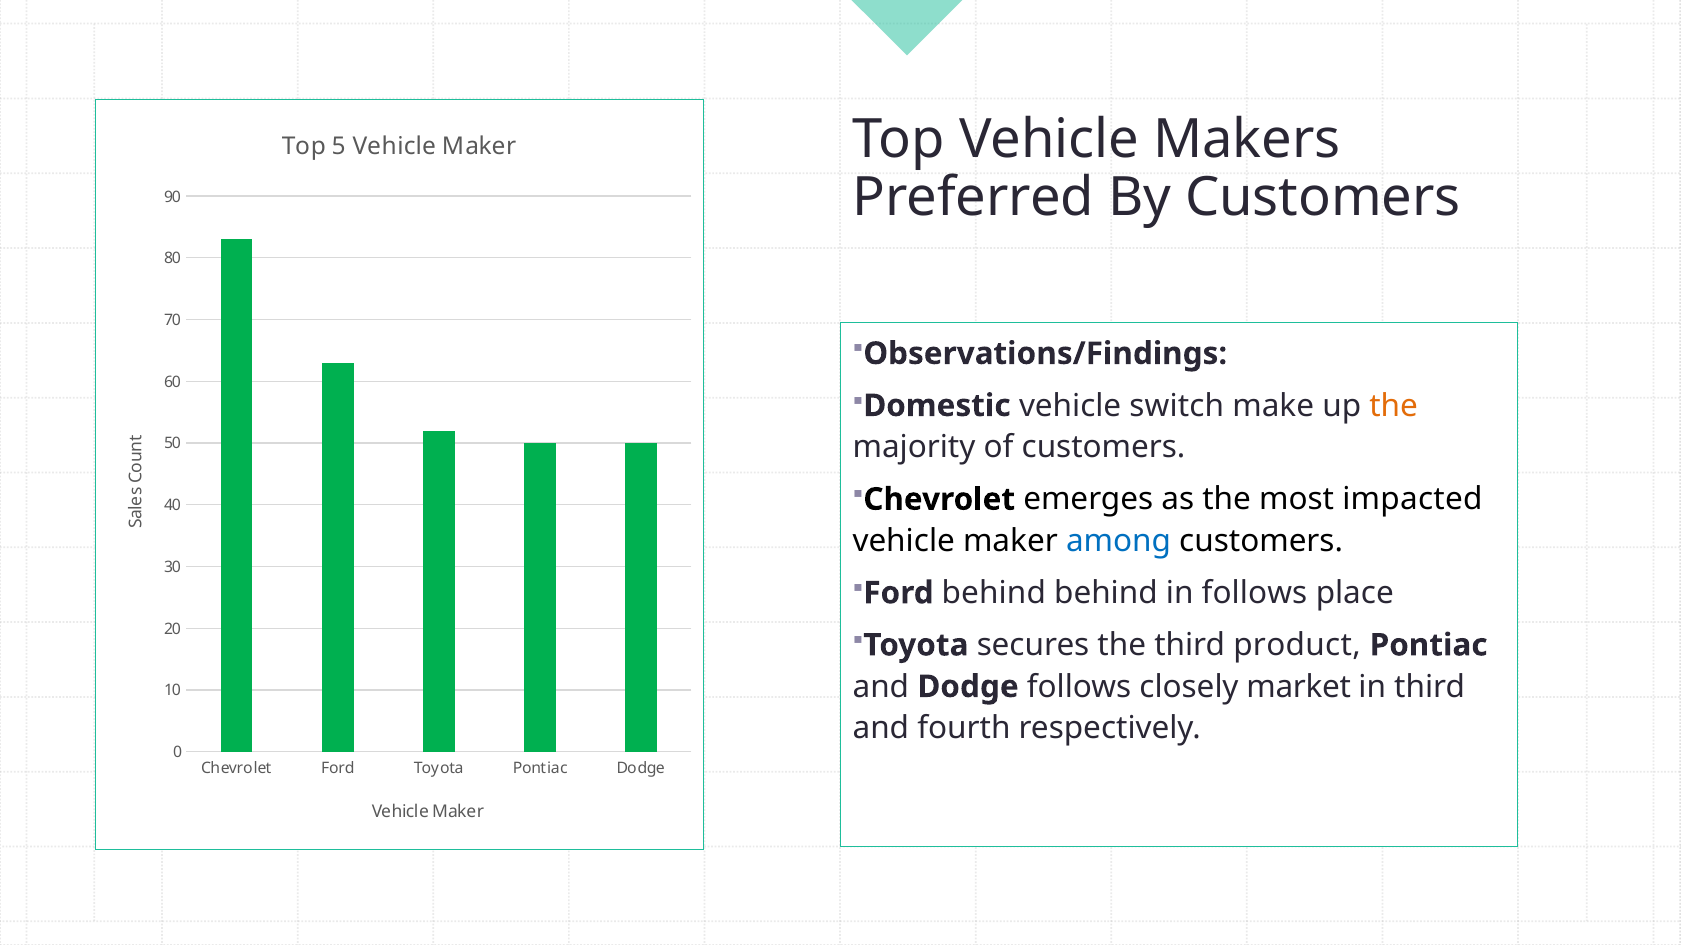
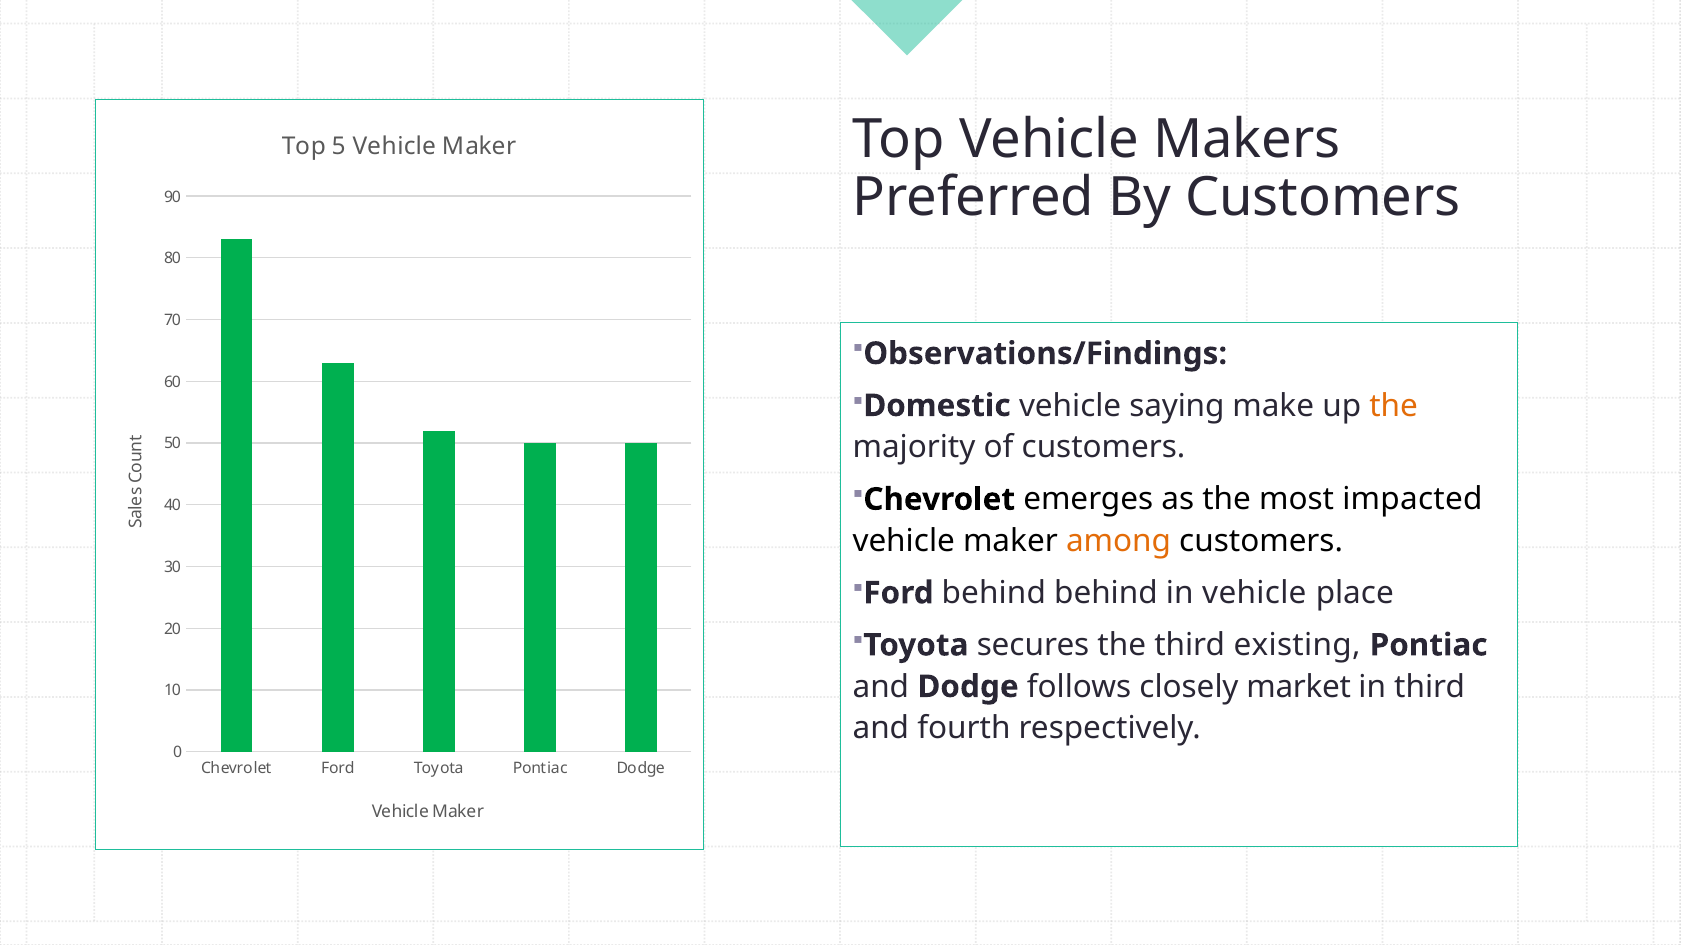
switch: switch -> saying (1177, 406)
among colour: blue -> orange (1119, 541)
in follows: follows -> vehicle (1254, 593)
product: product -> existing (1297, 645)
